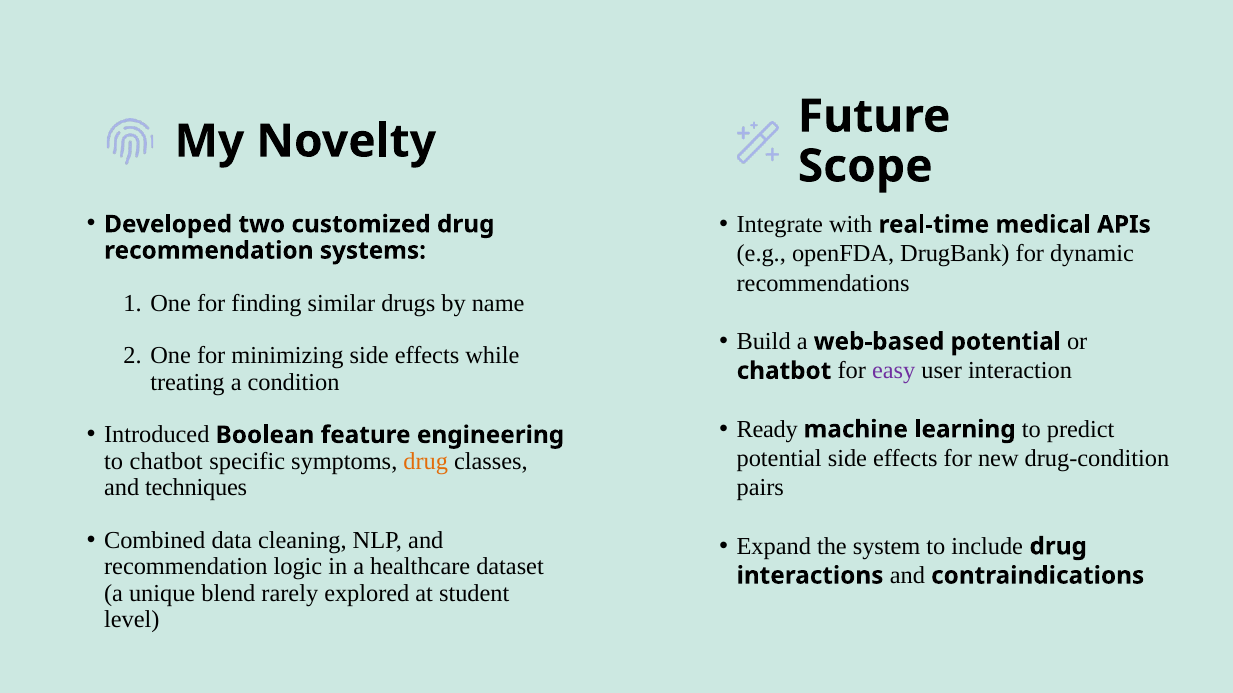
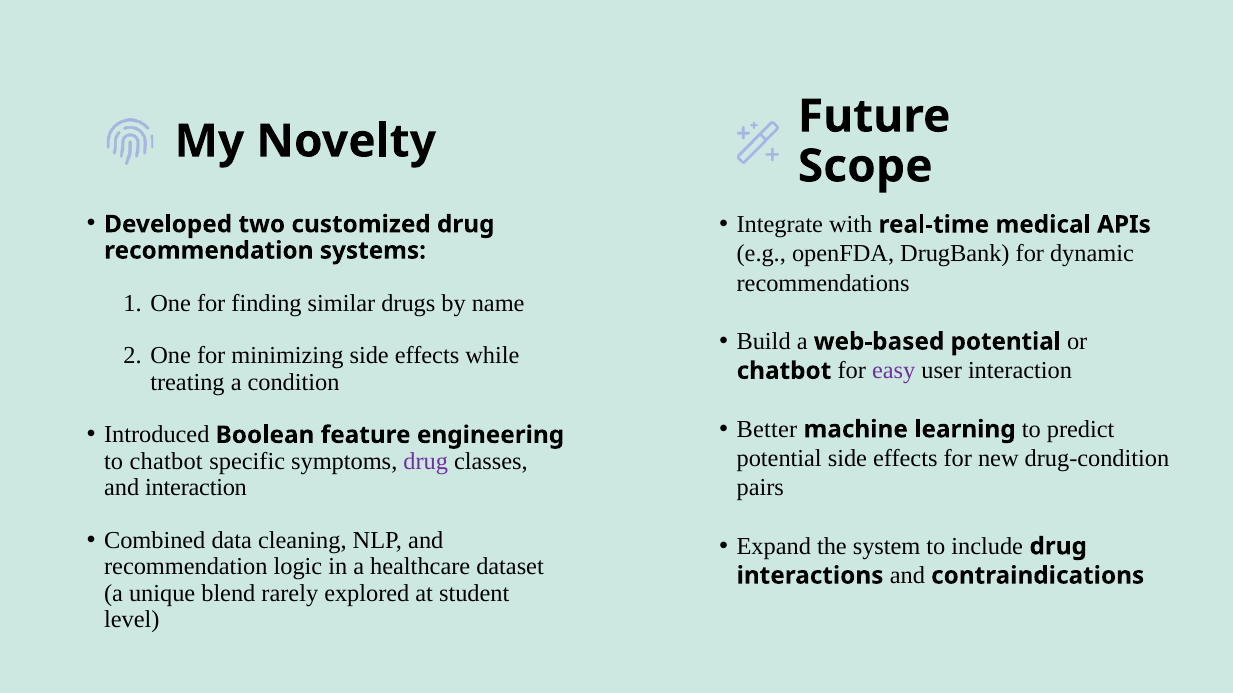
Ready: Ready -> Better (767, 430)
drug colour: orange -> purple (426, 462)
and techniques: techniques -> interaction (196, 488)
